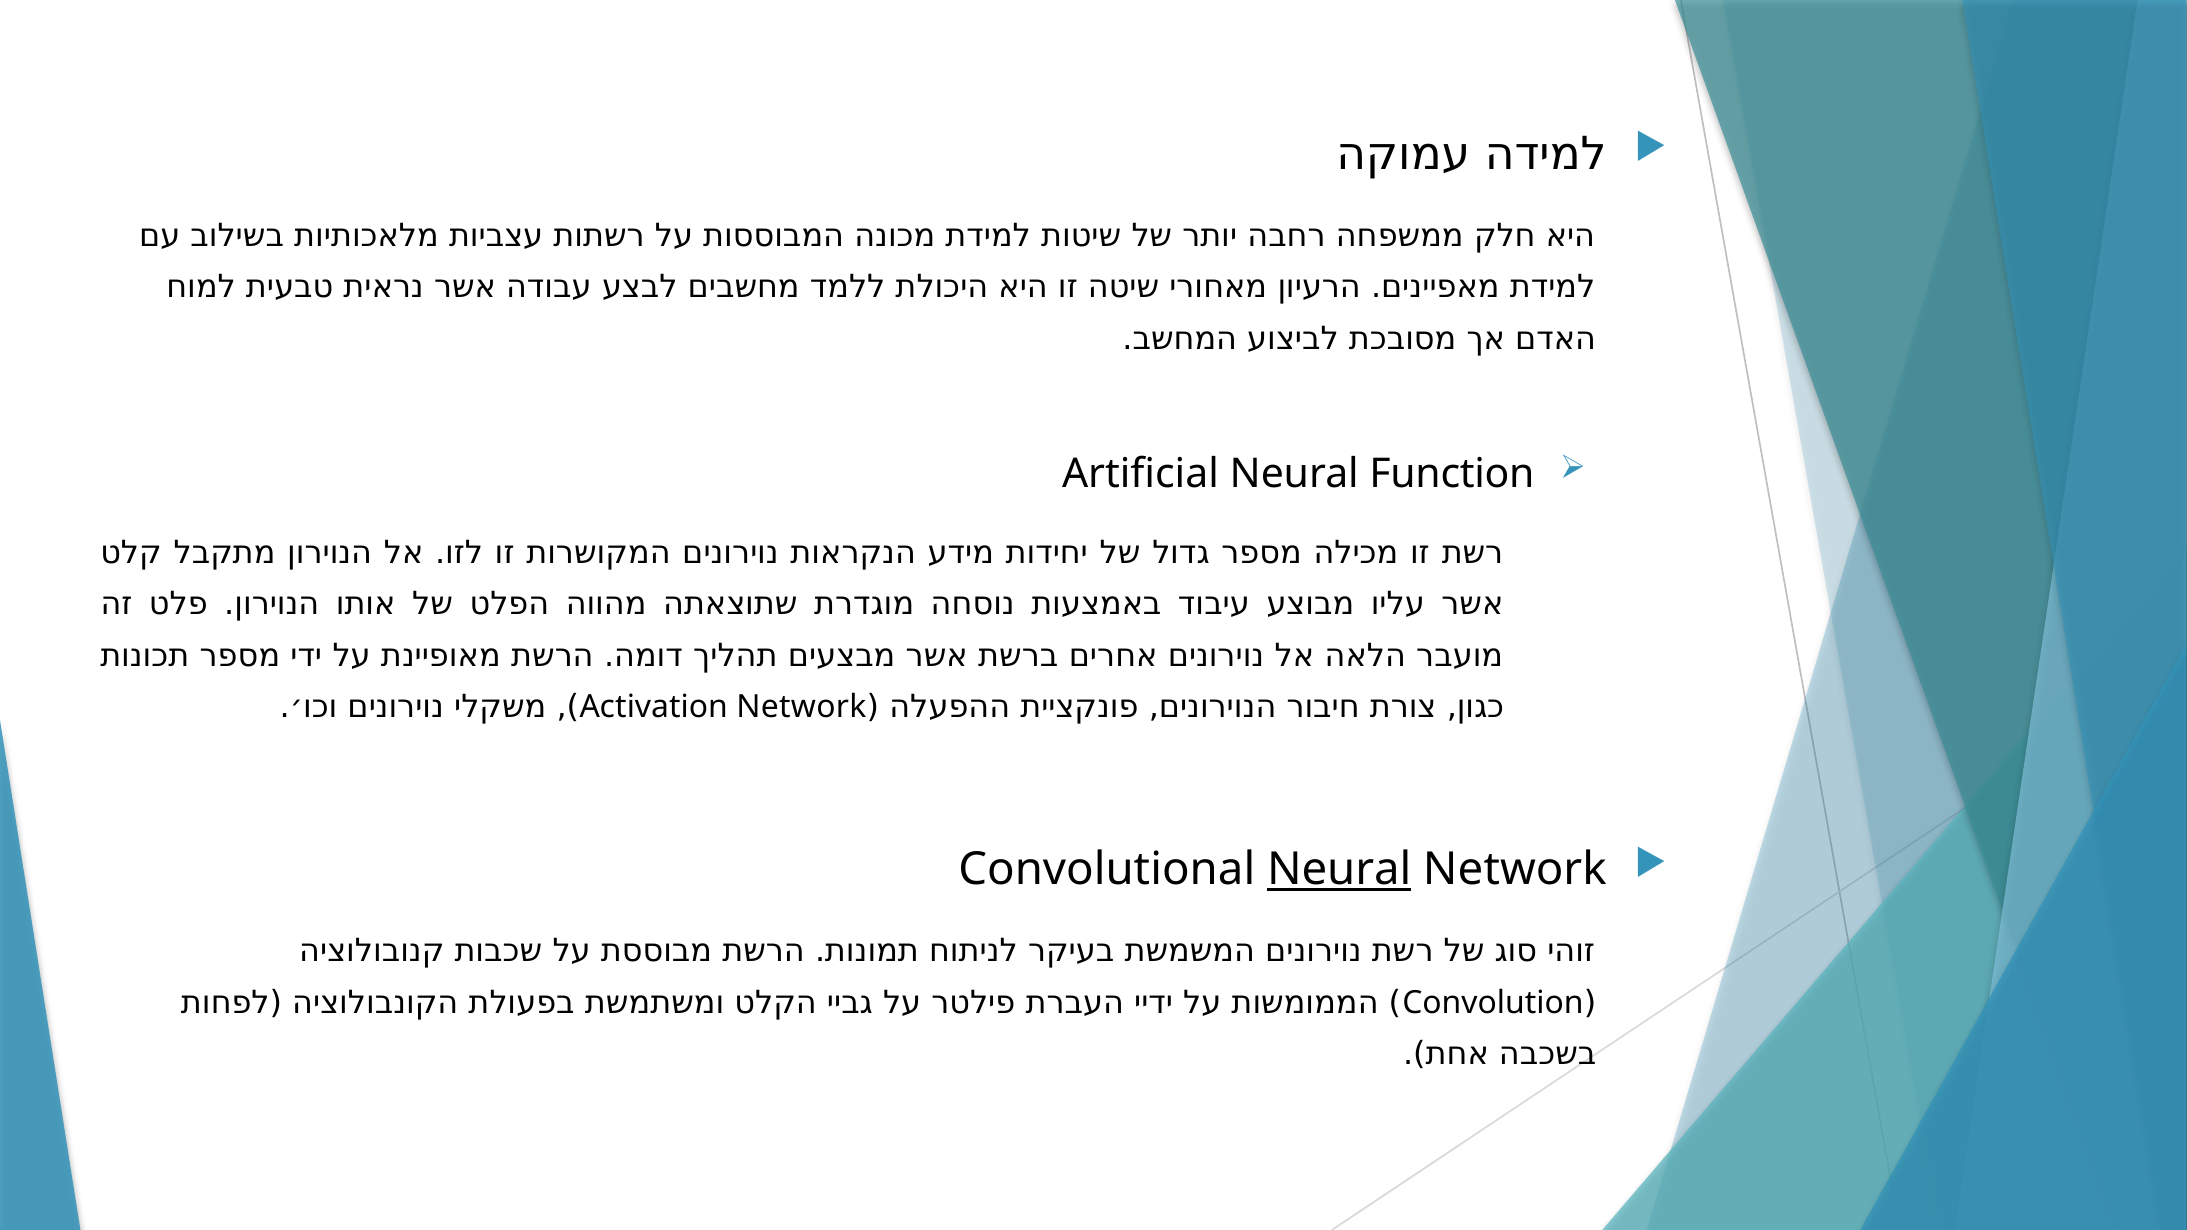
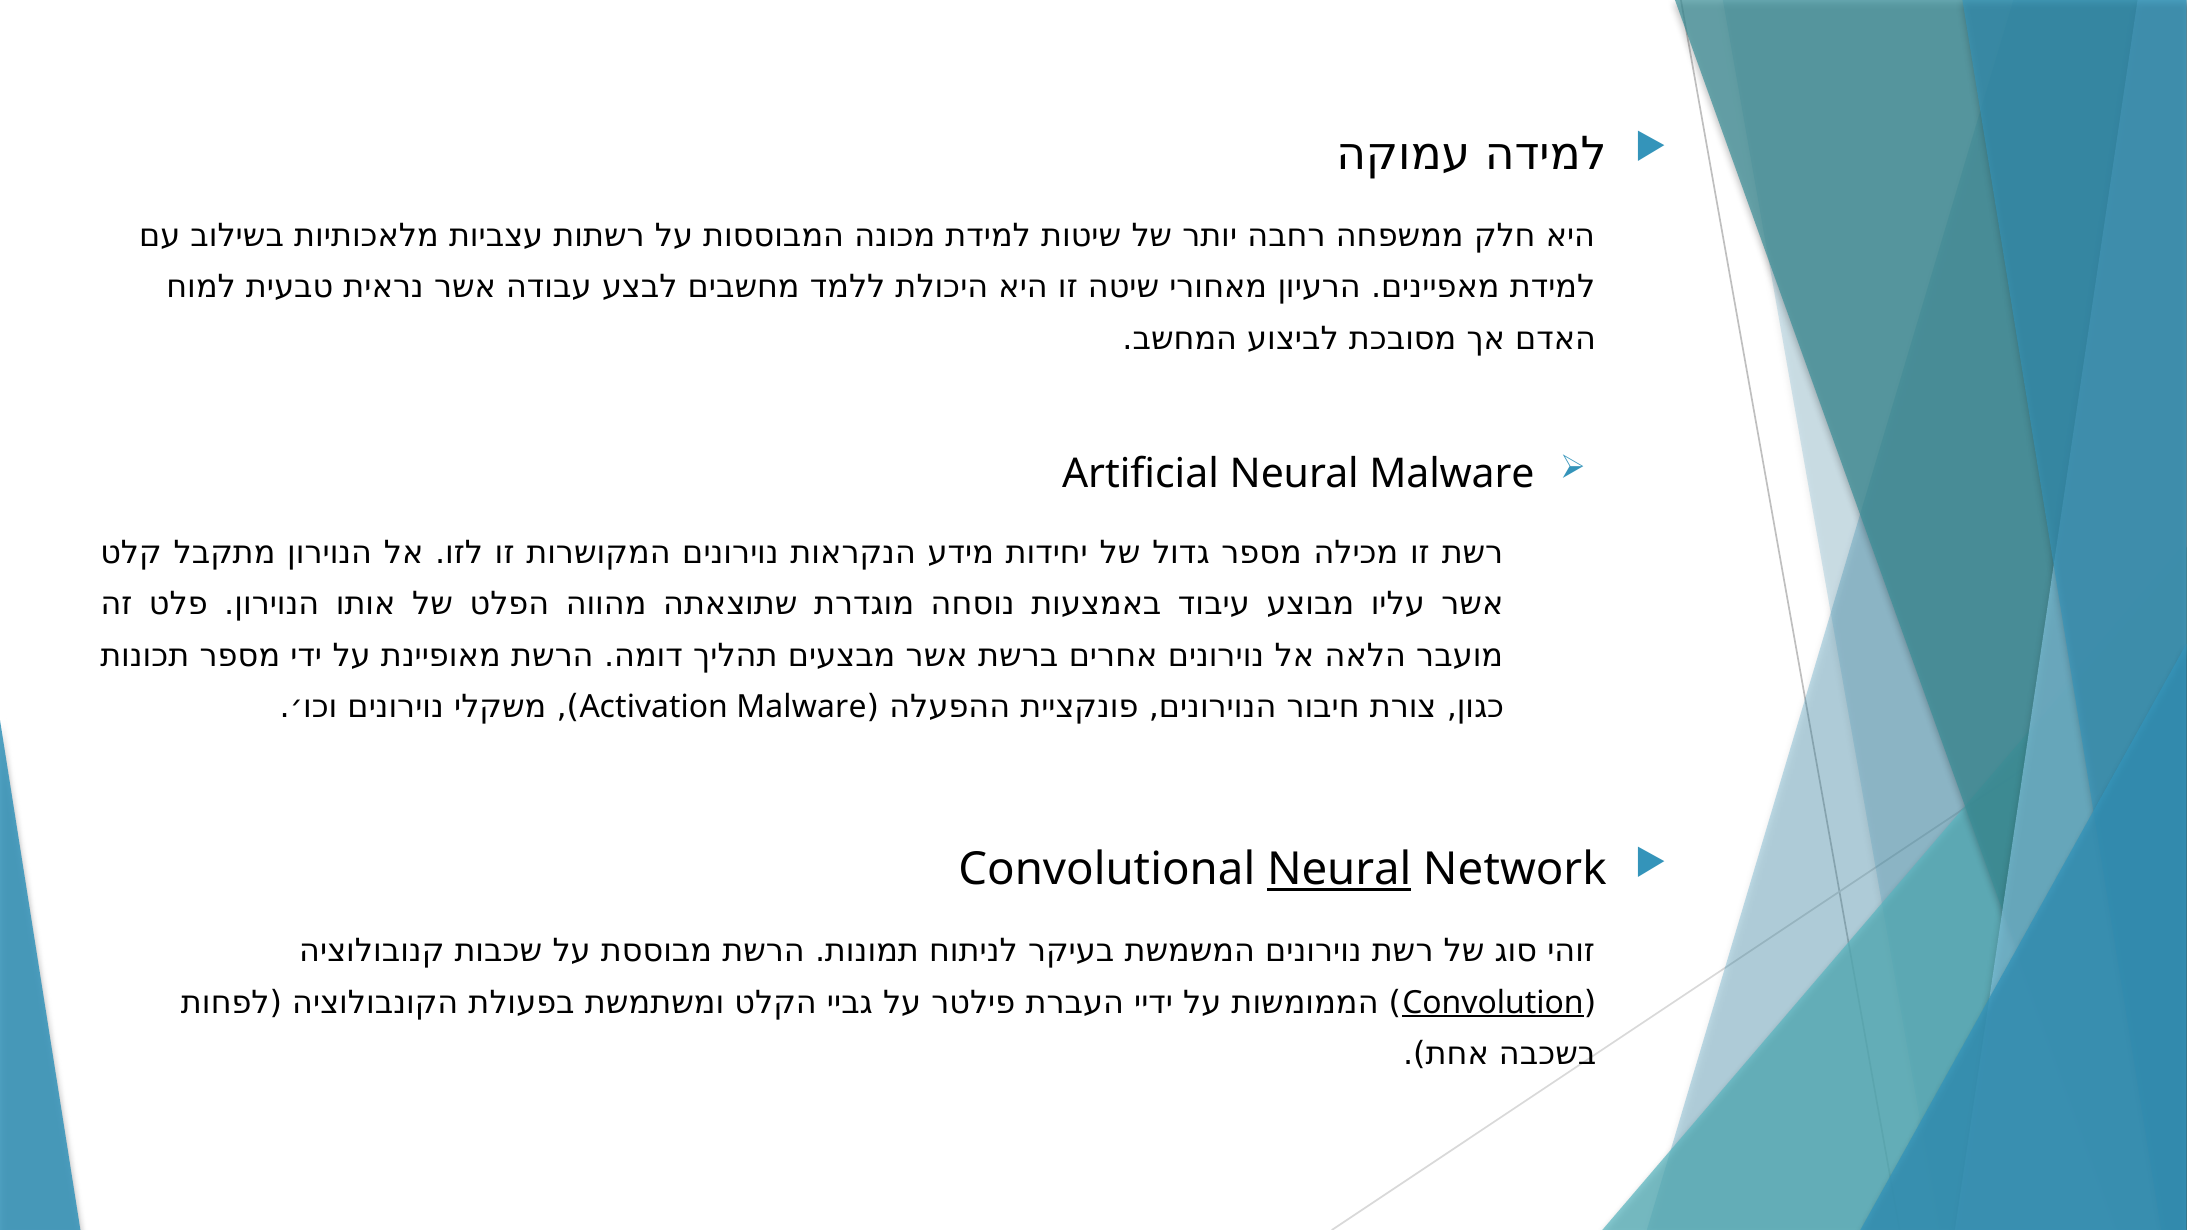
Neural Function: Function -> Malware (1452, 474)
Activation Network: Network -> Malware (801, 707)
Convolution underline: none -> present (1493, 1003)
